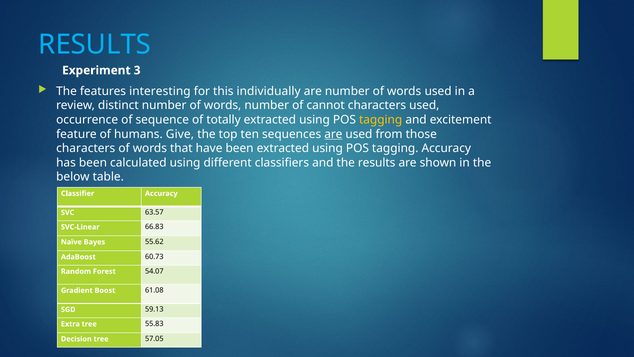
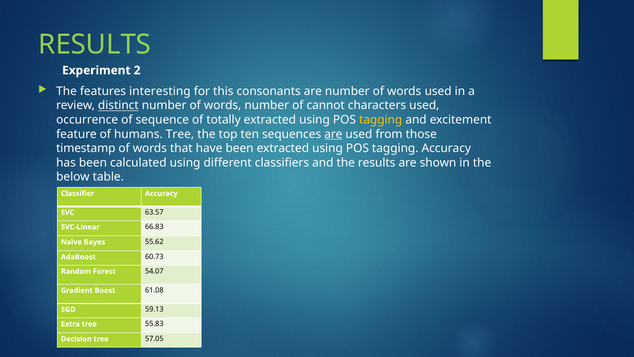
RESULTS colour: light blue -> light green (95, 45)
3: 3 -> 2 (137, 70)
individually: individually -> consonants (269, 91)
distinct underline: none -> present (118, 105)
humans Give: Give -> Tree (180, 134)
characters: characters -> timestamp (86, 148)
